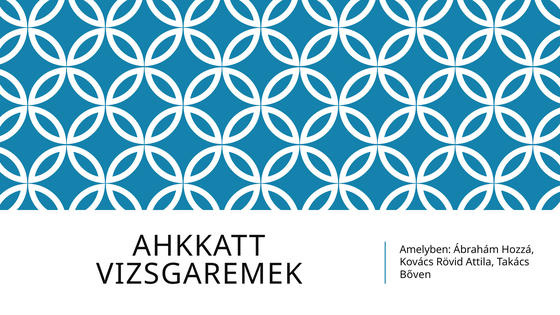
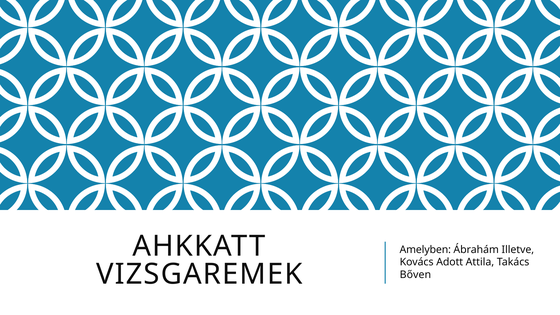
Hozzá: Hozzá -> Illetve (518, 250)
Rövid: Rövid -> Adott (450, 262)
